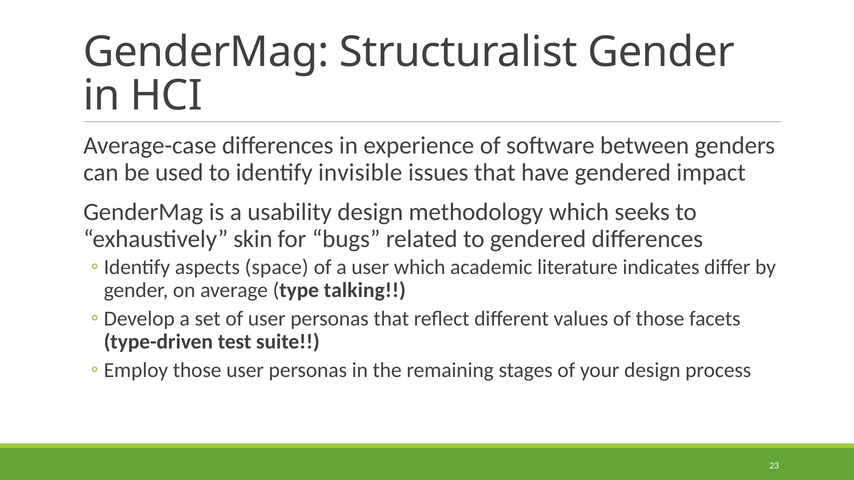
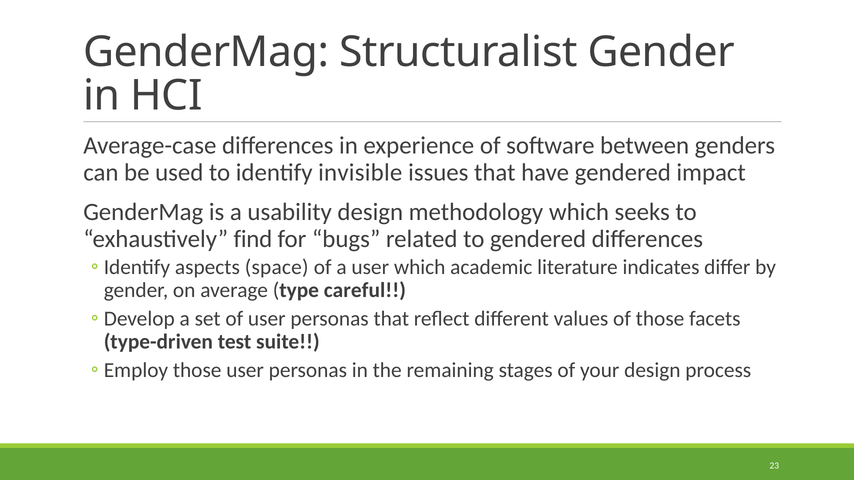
skin: skin -> find (253, 239)
talking: talking -> careful (365, 291)
